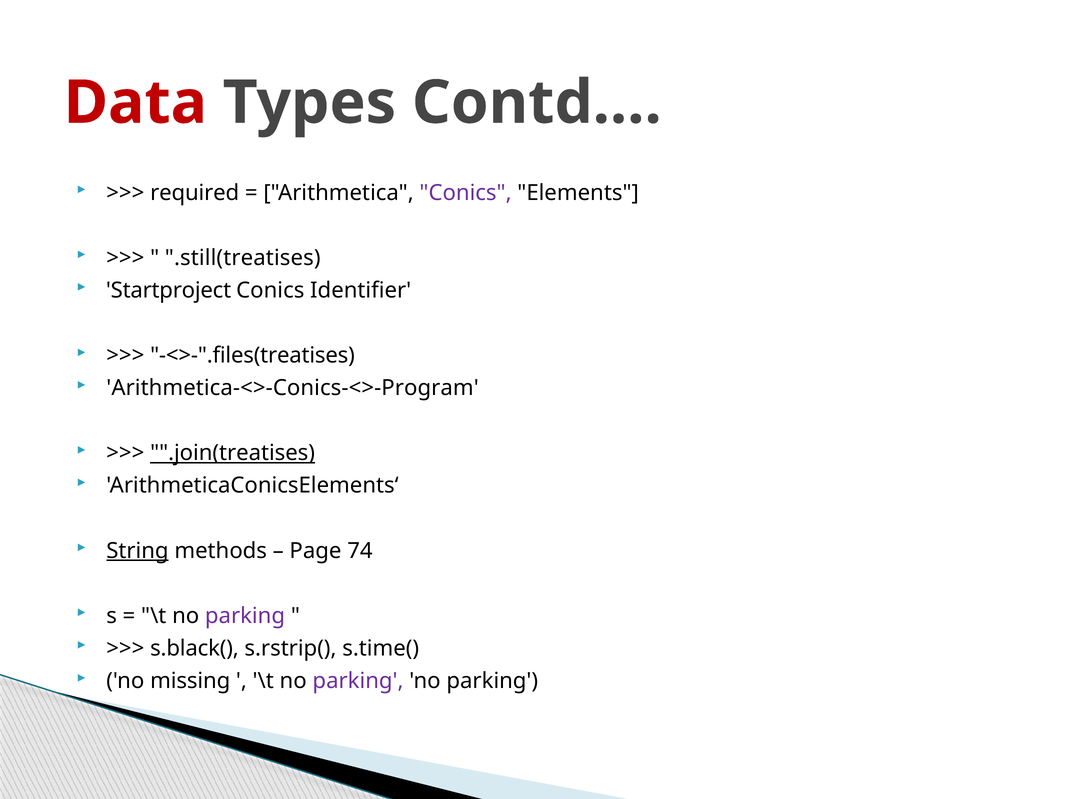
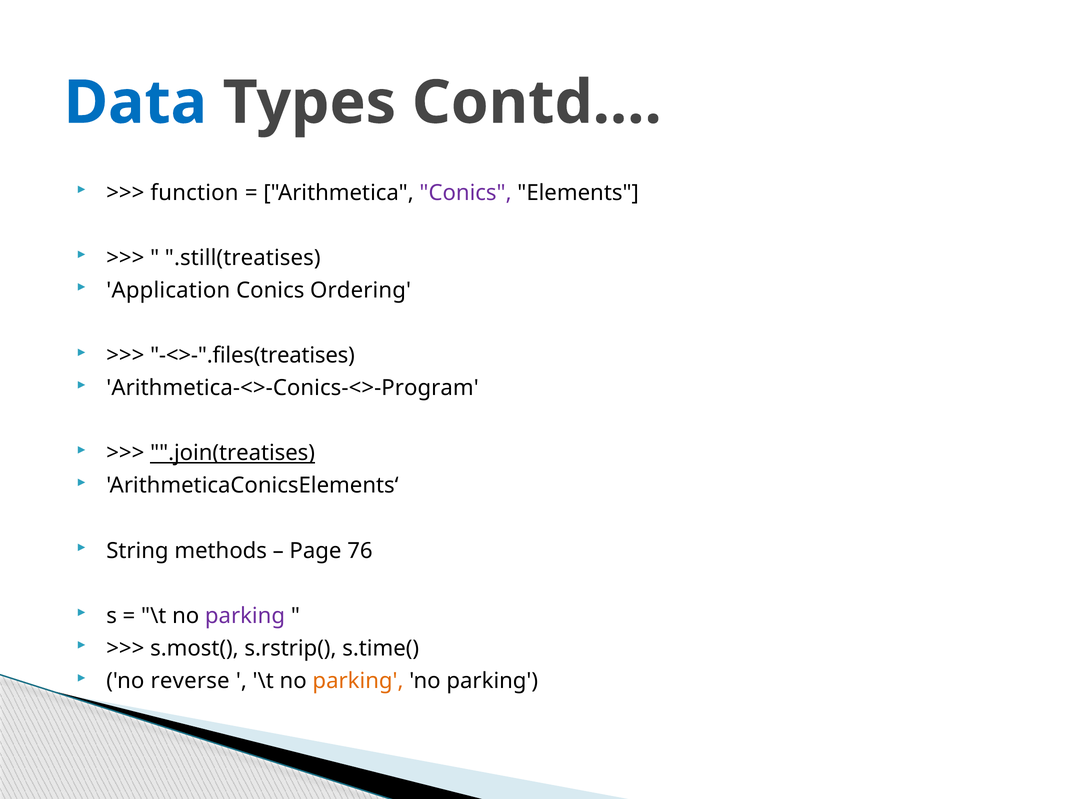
Data colour: red -> blue (135, 103)
required: required -> function (195, 193)
Startproject: Startproject -> Application (168, 290)
Identifier: Identifier -> Ordering (361, 290)
String underline: present -> none (137, 551)
74: 74 -> 76 (360, 551)
s.black(: s.black( -> s.most( (194, 648)
missing: missing -> reverse (190, 681)
parking colour: purple -> orange (358, 681)
